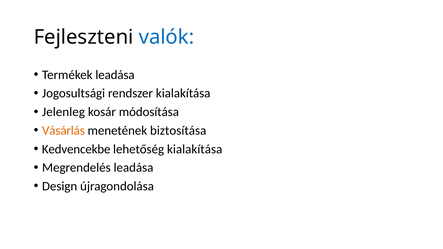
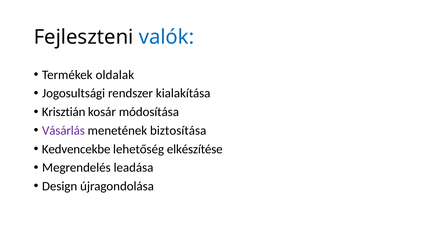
Termékek leadása: leadása -> oldalak (115, 75)
Jelenleg: Jelenleg -> Krisztián (64, 112)
Vásárlás colour: orange -> purple (63, 131)
lehetőség kialakítása: kialakítása -> elkészítése (195, 149)
